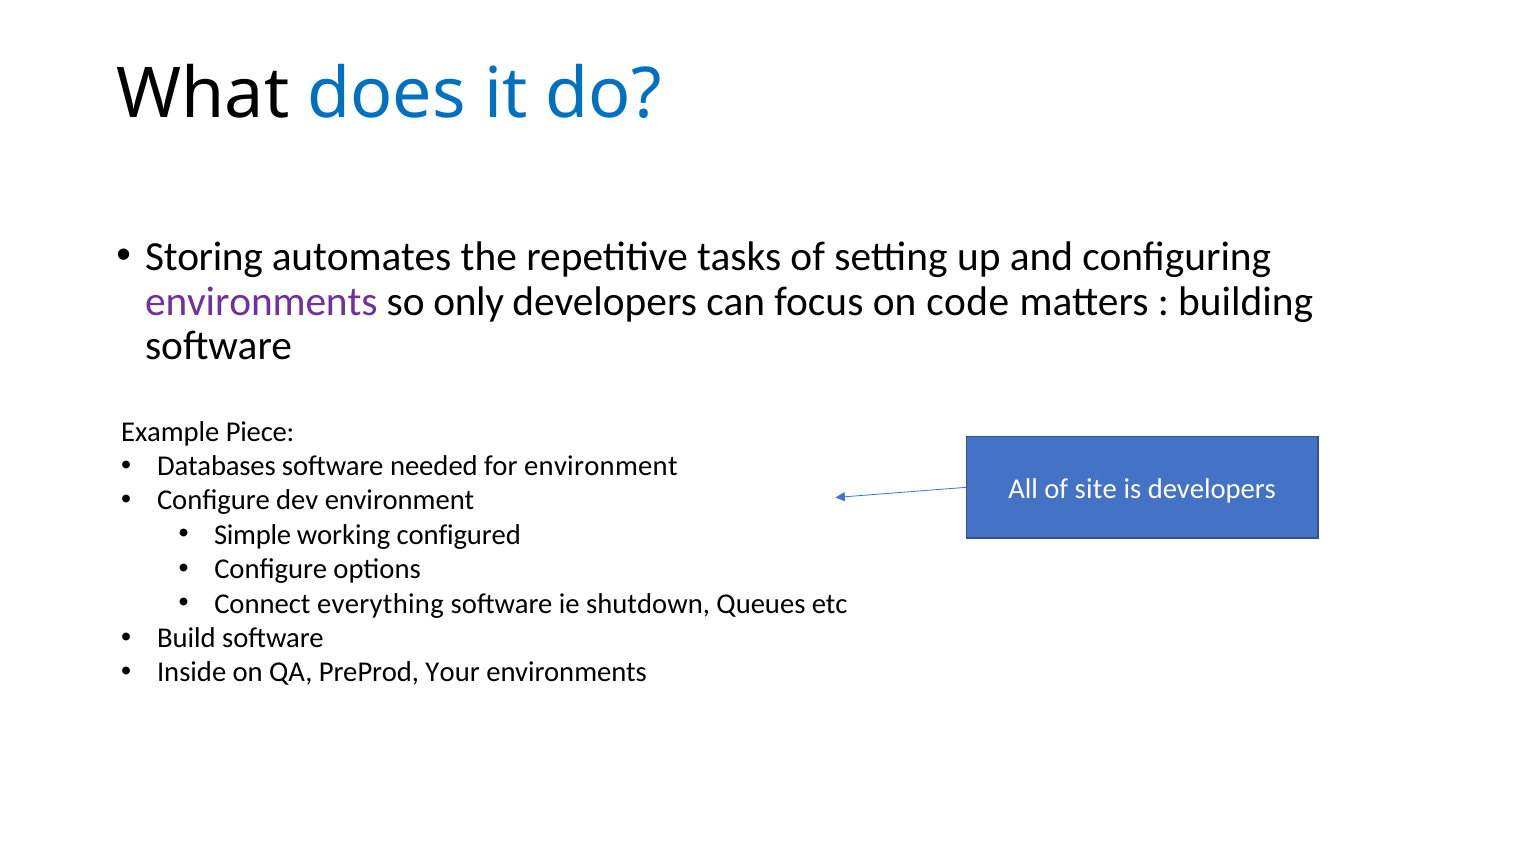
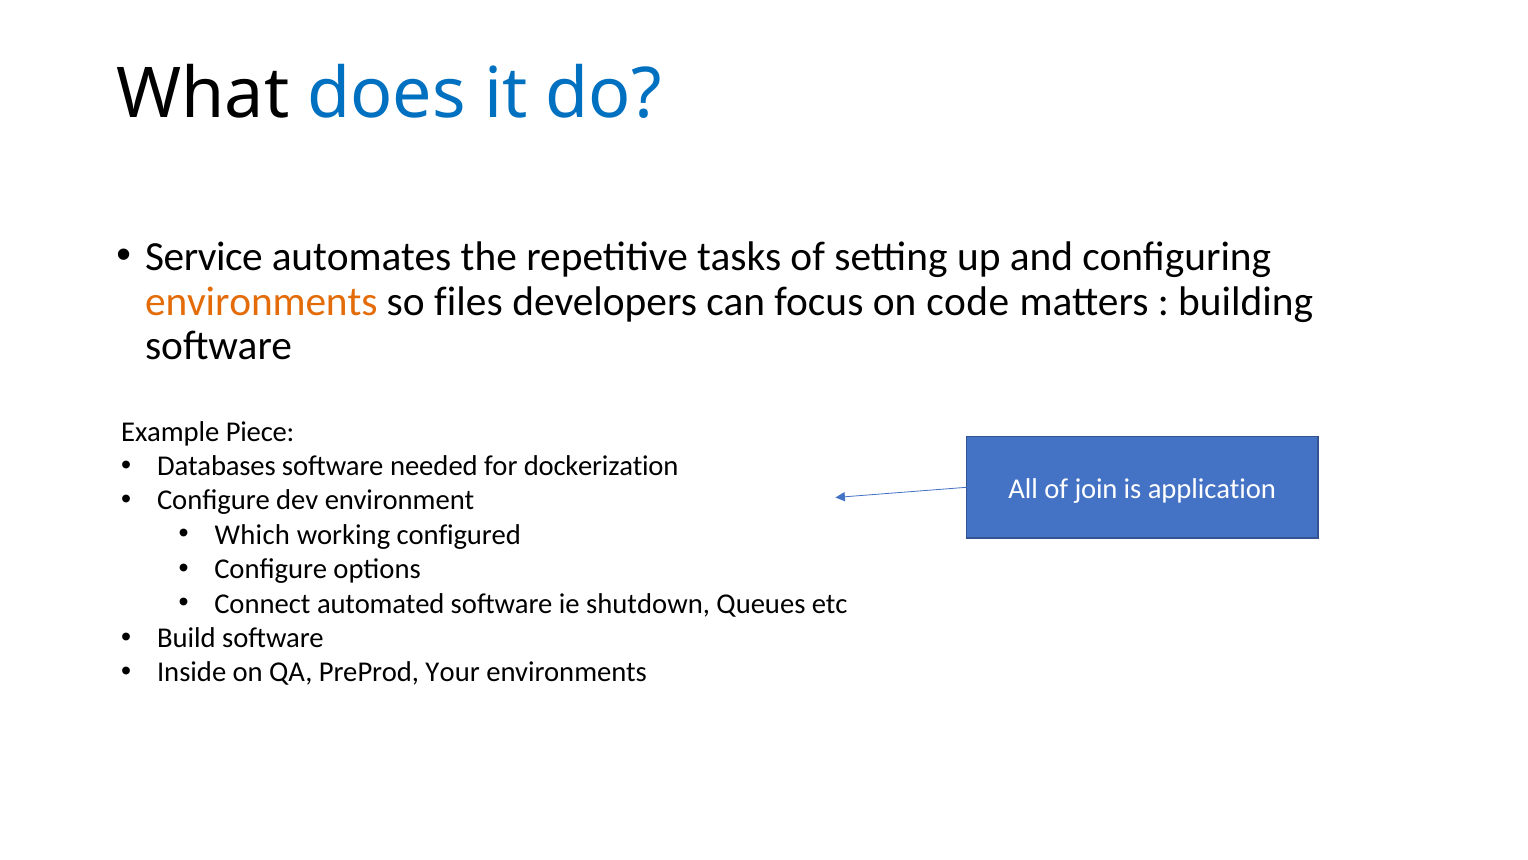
Storing: Storing -> Service (204, 257)
environments colour: purple -> orange (261, 301)
only: only -> files (468, 301)
for environment: environment -> dockerization (601, 466)
site: site -> join (1096, 489)
is developers: developers -> application (1212, 489)
Simple: Simple -> Which (252, 535)
everything: everything -> automated (381, 603)
